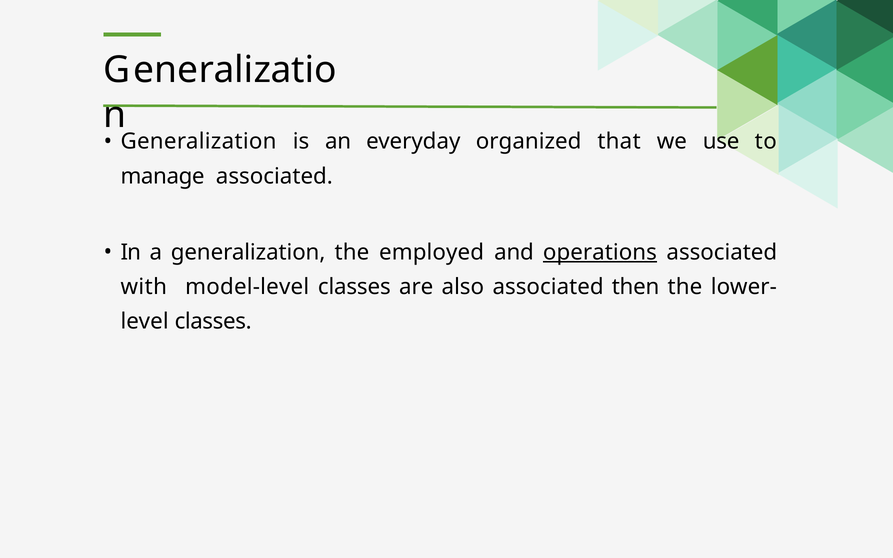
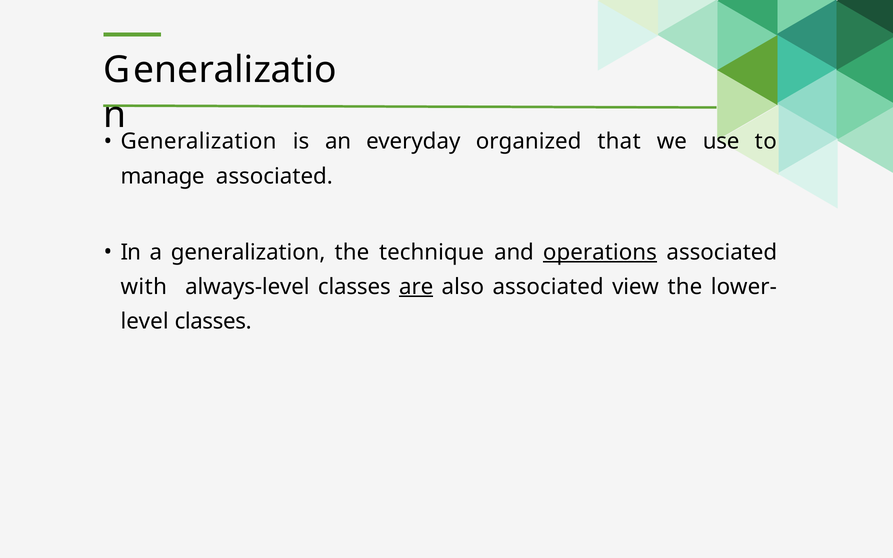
employed: employed -> technique (432, 252)
model-level: model-level -> always-level (247, 287)
are underline: none -> present (416, 287)
then: then -> view (636, 287)
